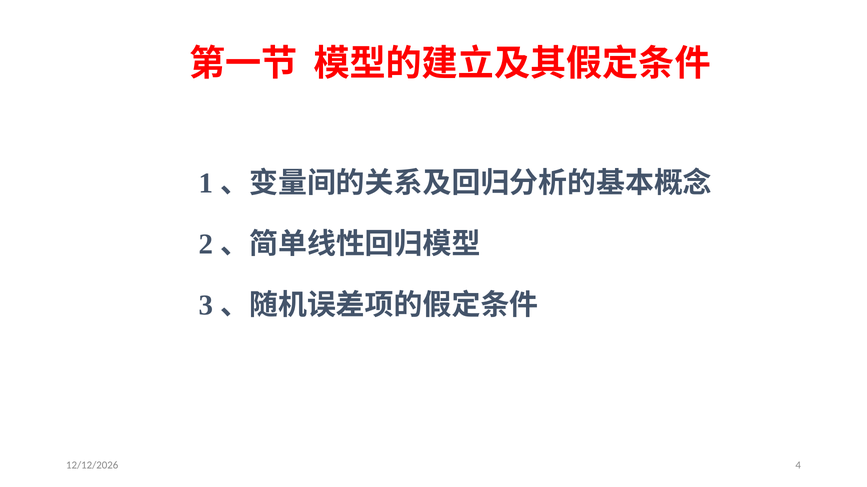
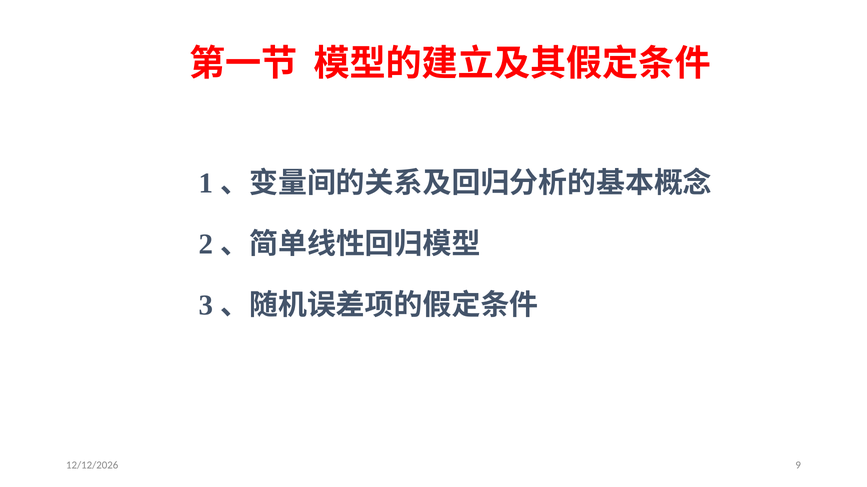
4: 4 -> 9 (798, 466)
